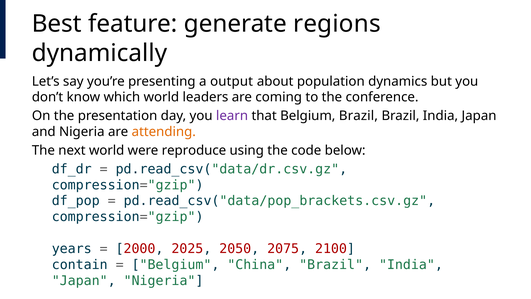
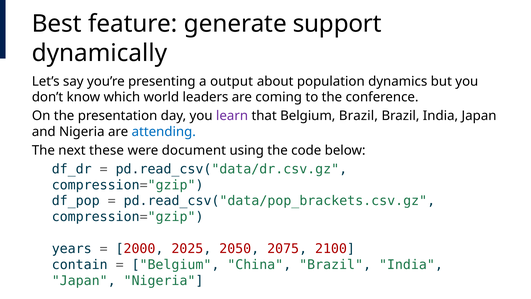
generate regions: regions -> support (337, 24)
attending colour: orange -> blue (164, 132)
next world: world -> these (107, 150)
reproduce: reproduce -> document (194, 150)
